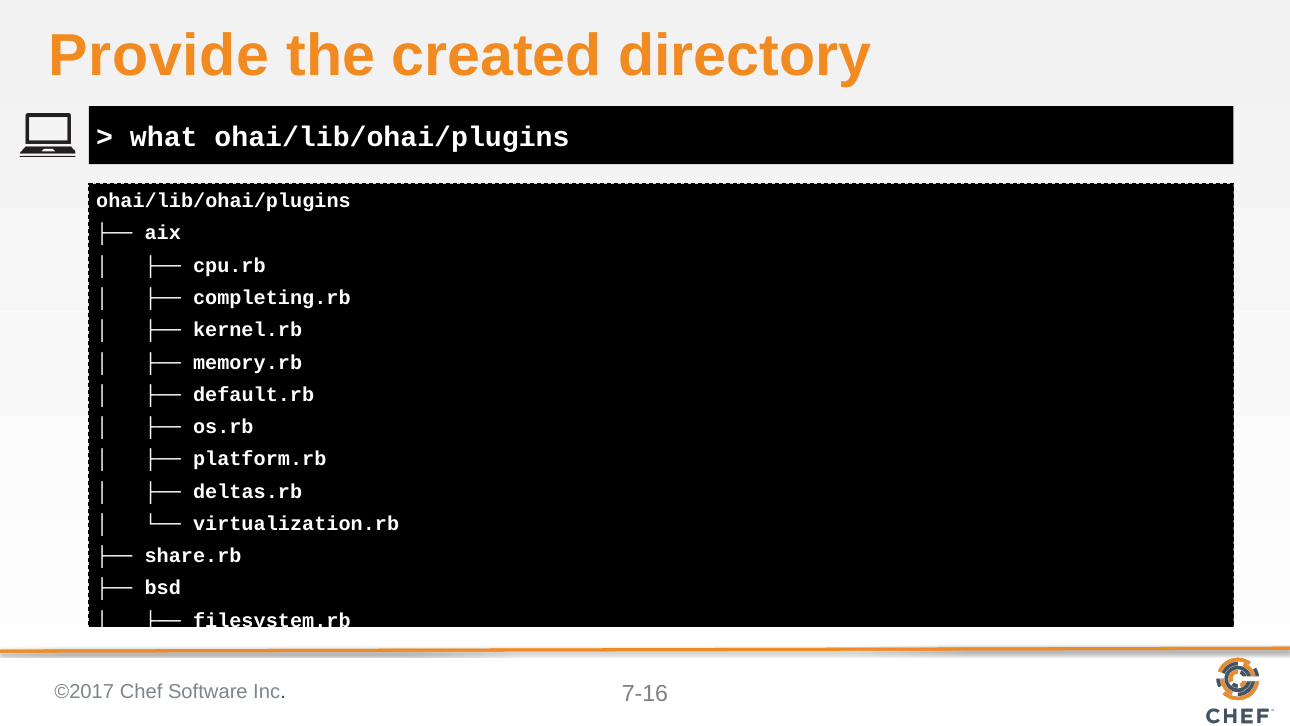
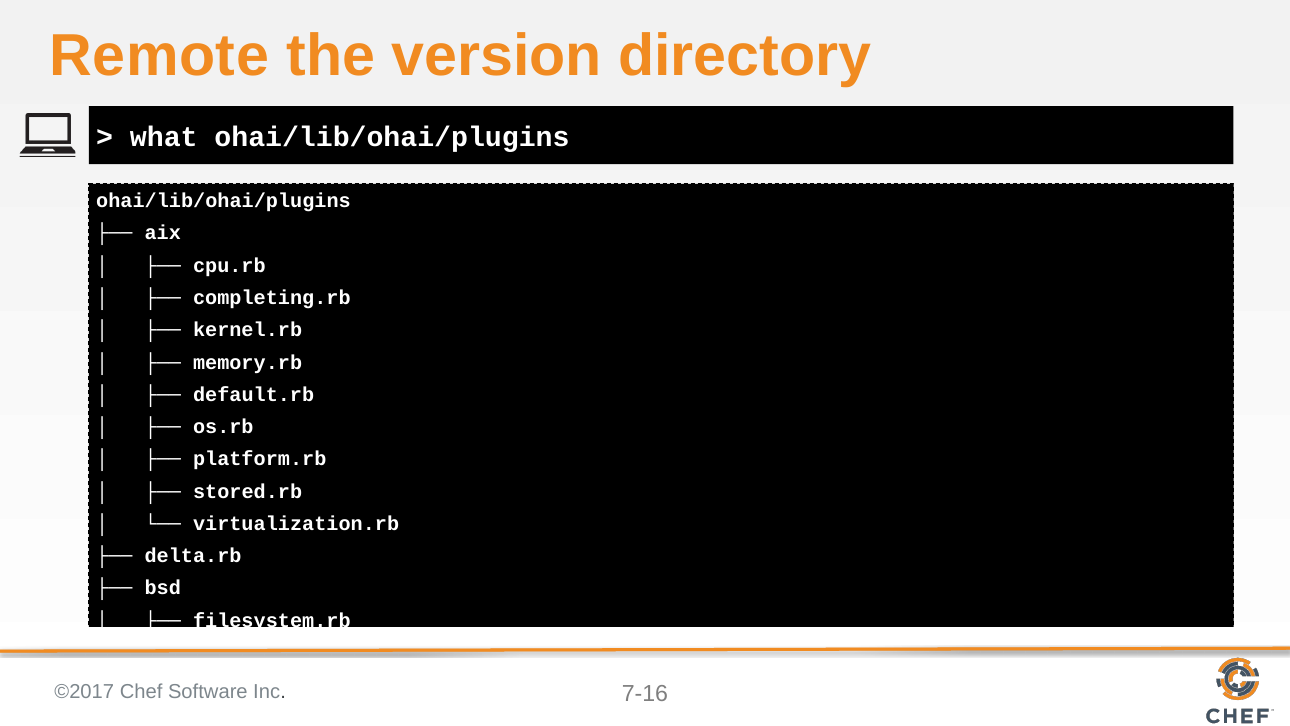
Provide: Provide -> Remote (159, 56)
created: created -> version (497, 56)
deltas.rb: deltas.rb -> stored.rb (248, 491)
share.rb: share.rb -> delta.rb (193, 556)
